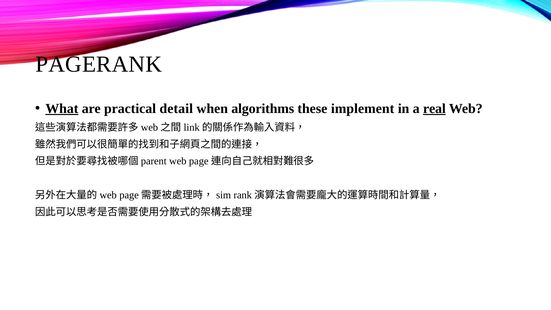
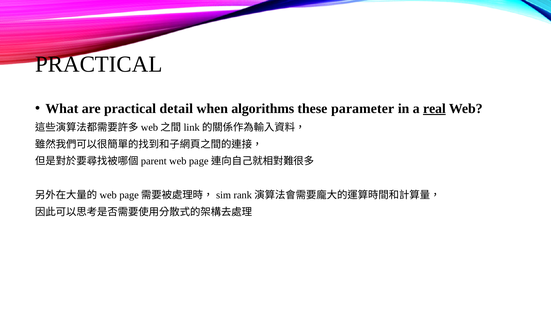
PAGERANK: PAGERANK -> PRACTICAL (99, 64)
What underline: present -> none (62, 109)
implement: implement -> parameter (363, 109)
